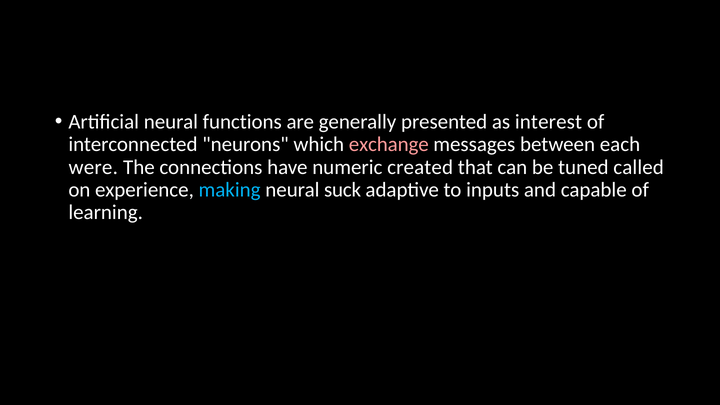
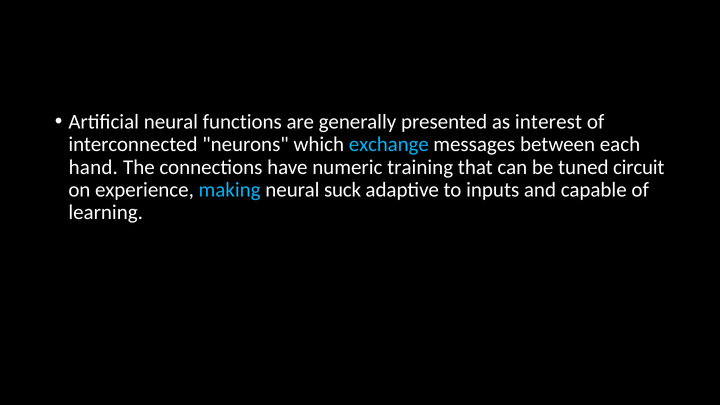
exchange colour: pink -> light blue (389, 144)
were: were -> hand (93, 167)
created: created -> training (420, 167)
called: called -> circuit (639, 167)
